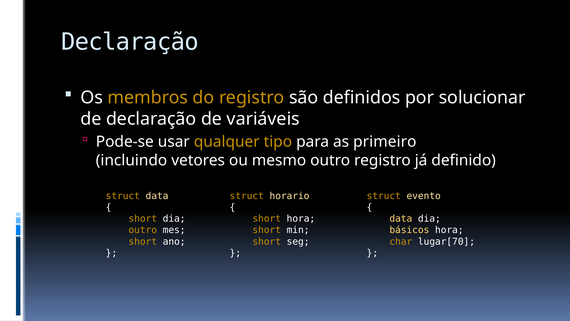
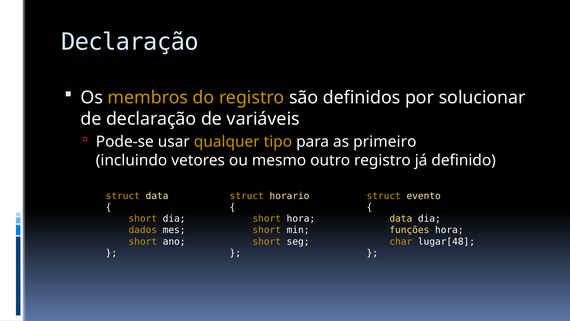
outro: outro -> dados (143, 230)
básicos: básicos -> funções (409, 230)
lugar[70: lugar[70 -> lugar[48 (446, 241)
